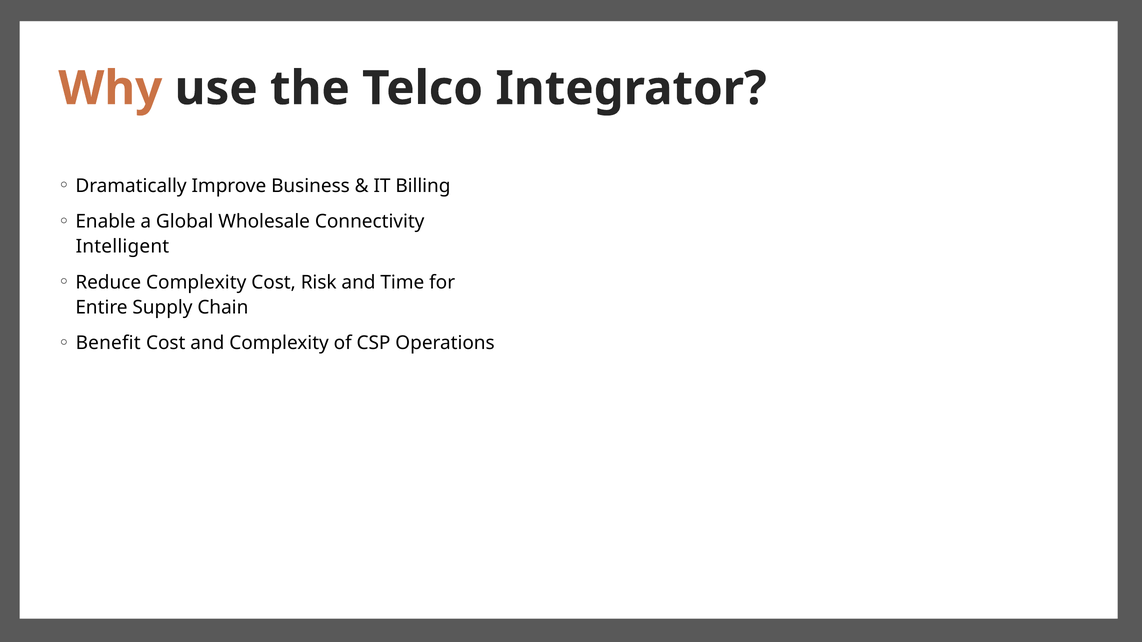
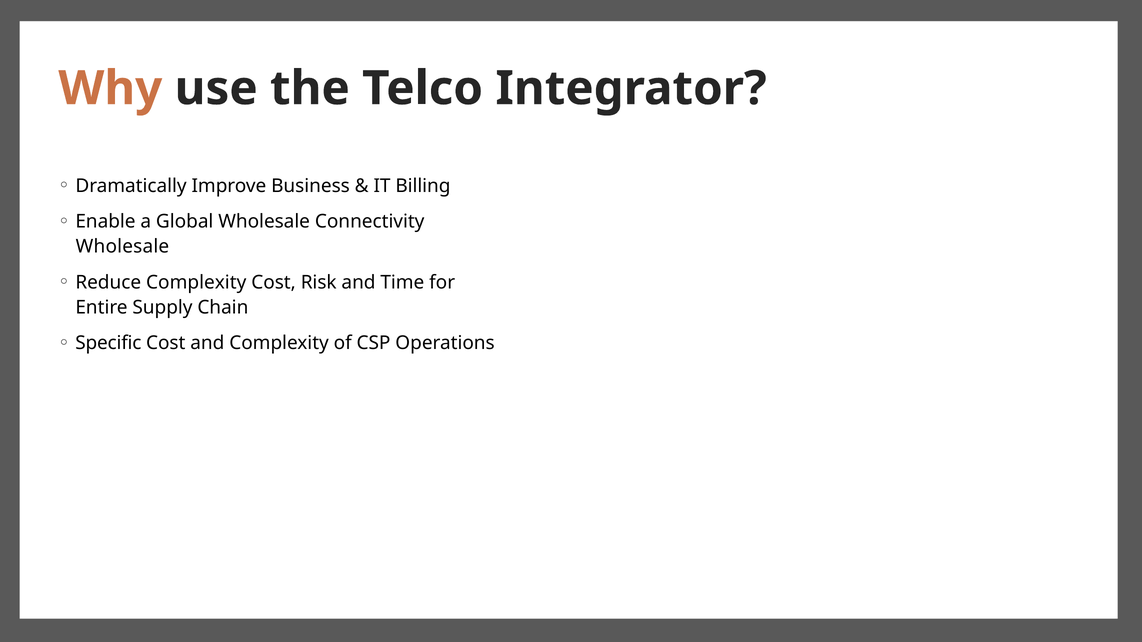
Intelligent: Intelligent -> Wholesale (122, 247)
Benefit: Benefit -> Specific (108, 343)
